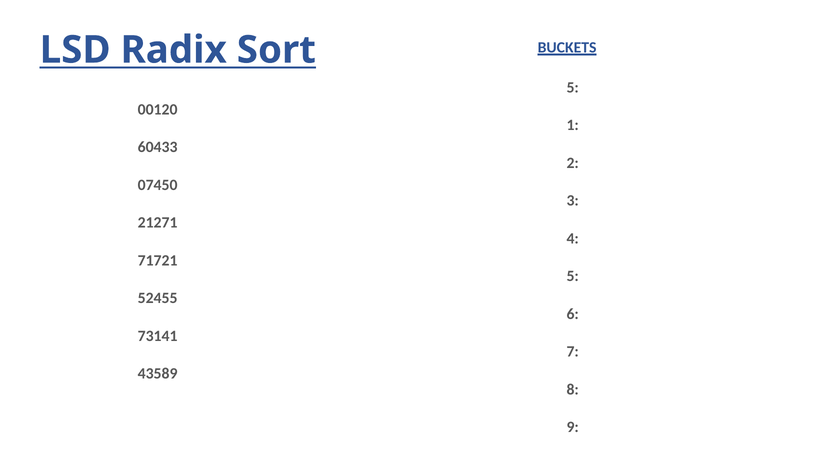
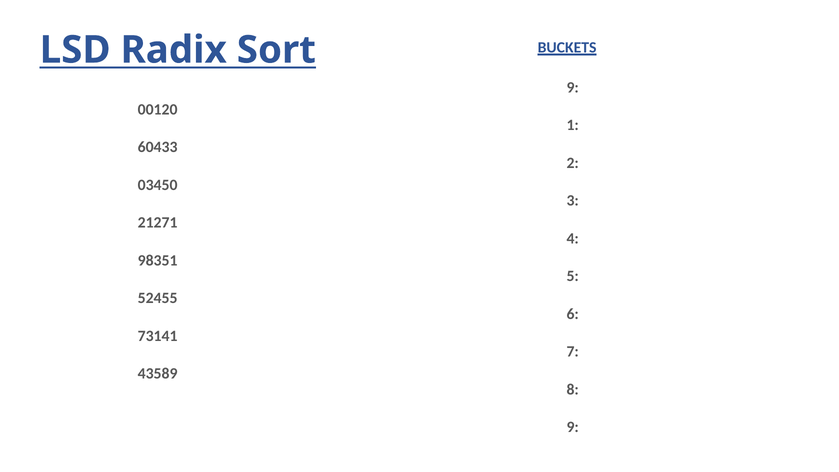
5: 5 -> 9 (573, 87)
07450: 07450 -> 03450 (158, 185)
71721: 71721 -> 98351 (158, 260)
